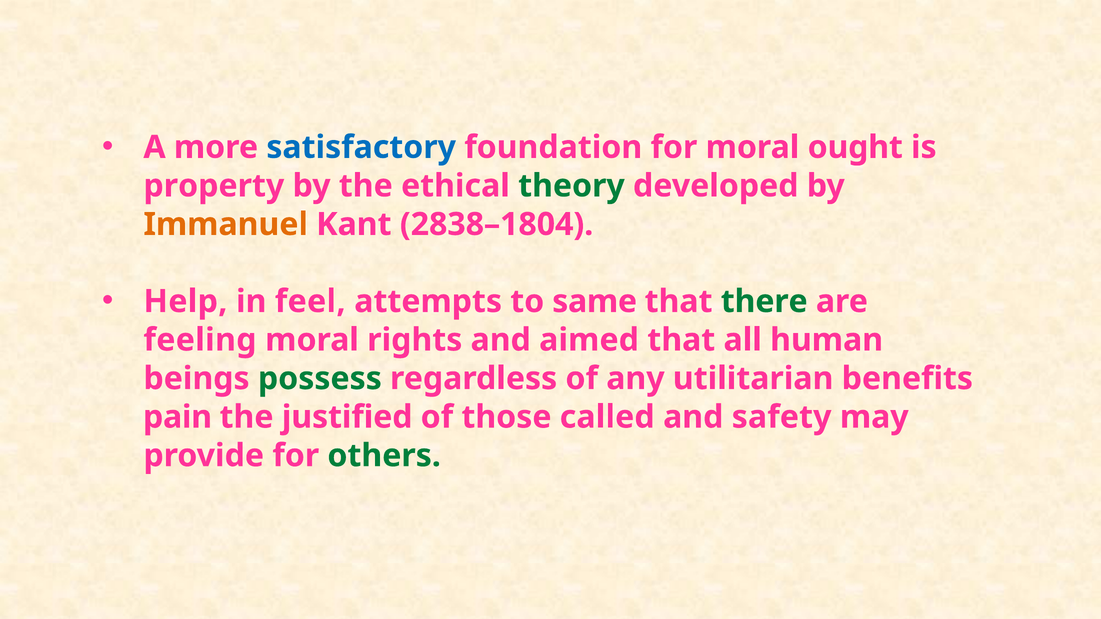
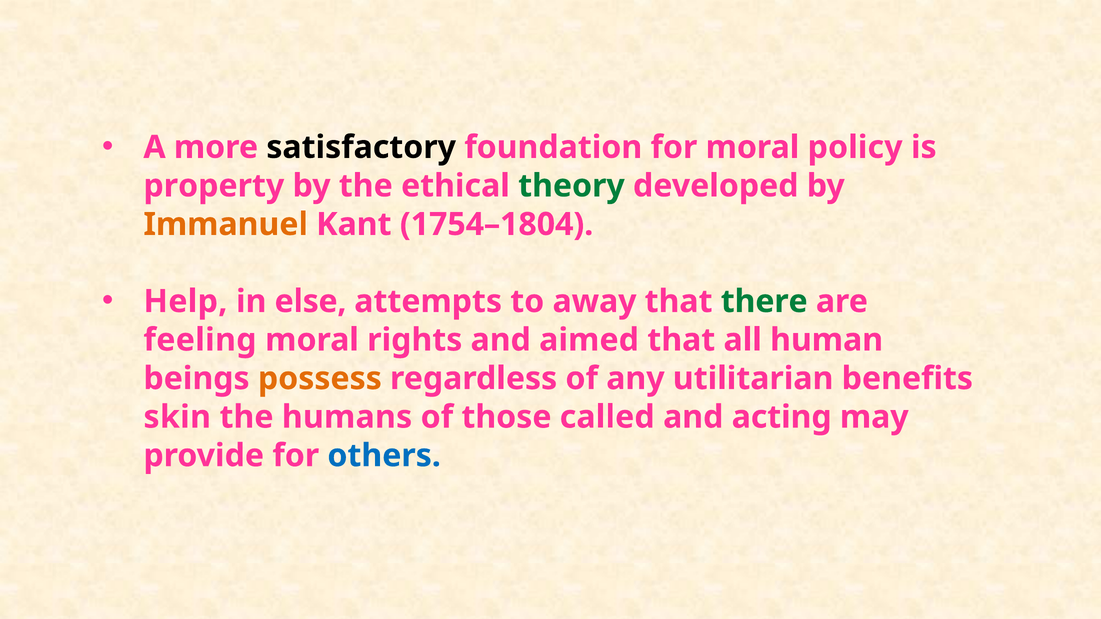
satisfactory colour: blue -> black (361, 147)
ought: ought -> policy (855, 147)
2838–1804: 2838–1804 -> 1754–1804 (497, 224)
feel: feel -> else (311, 302)
same: same -> away (595, 302)
possess colour: green -> orange (320, 379)
pain: pain -> skin (177, 417)
justified: justified -> humans (347, 417)
safety: safety -> acting (782, 417)
others colour: green -> blue (384, 456)
